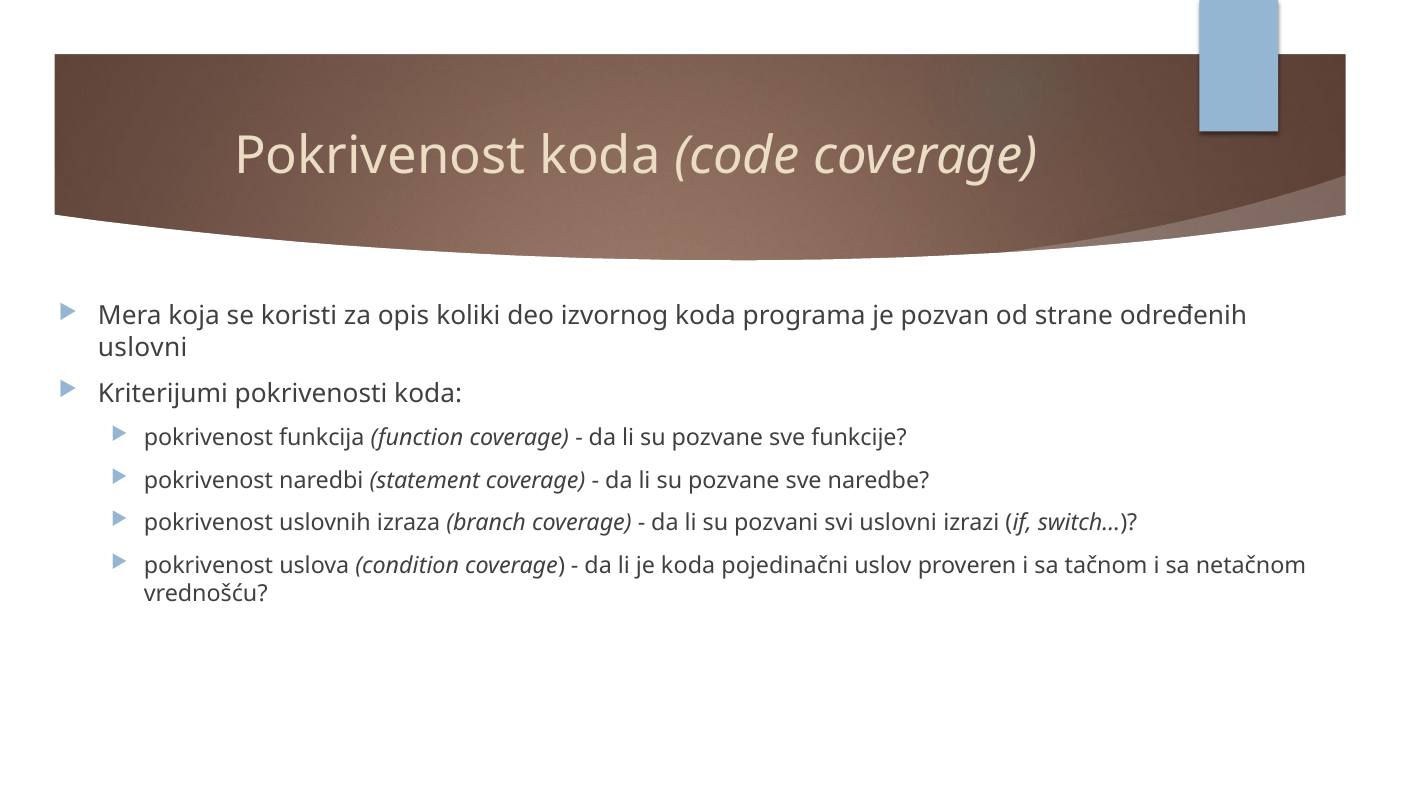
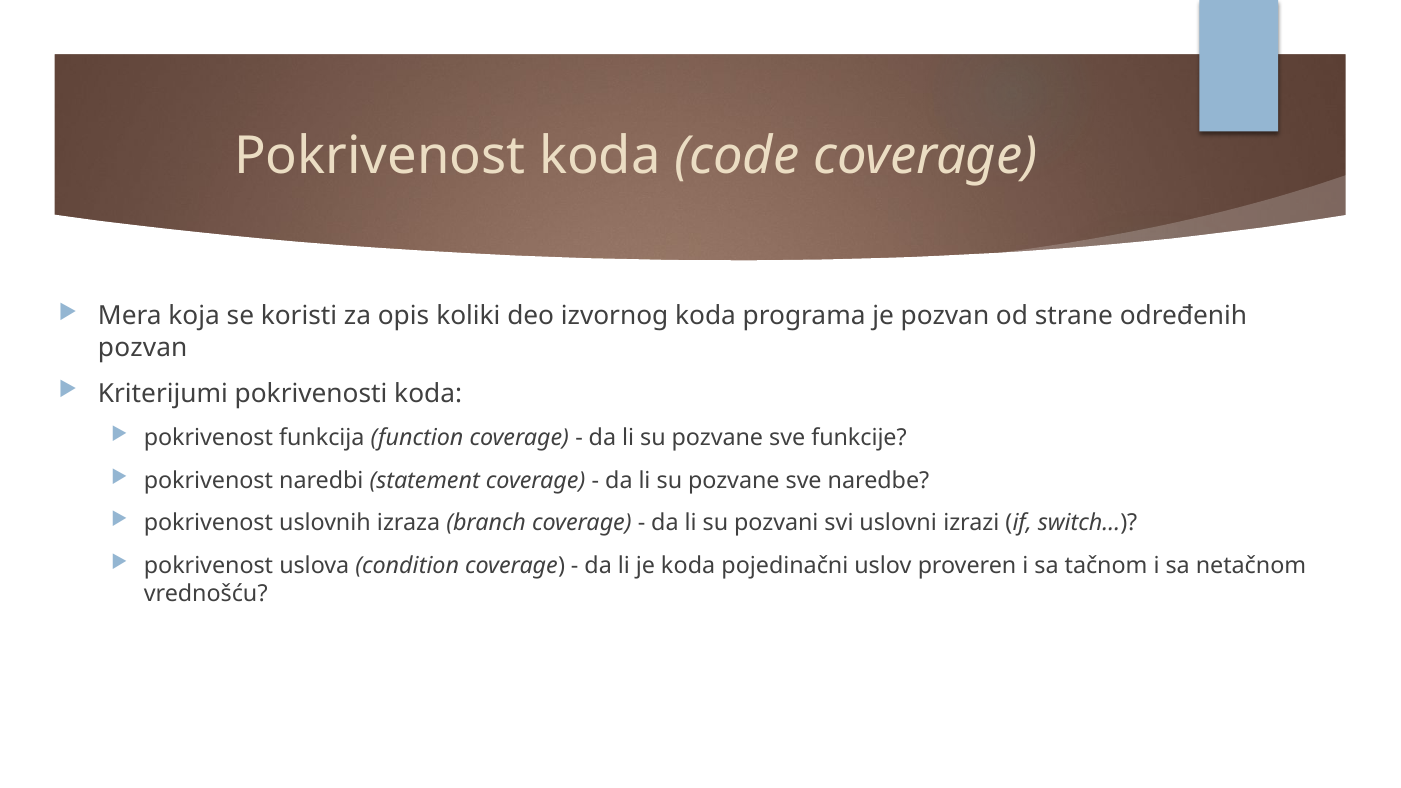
uslovni: uslovni -> pozvan (143, 348)
